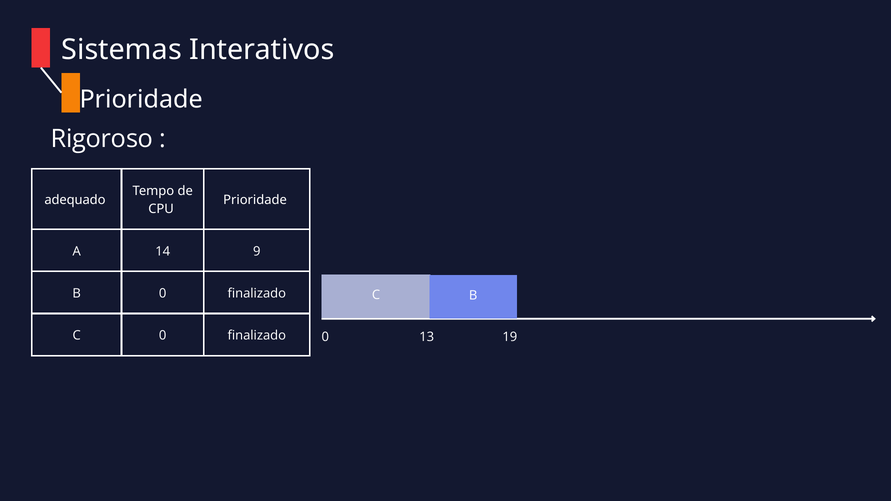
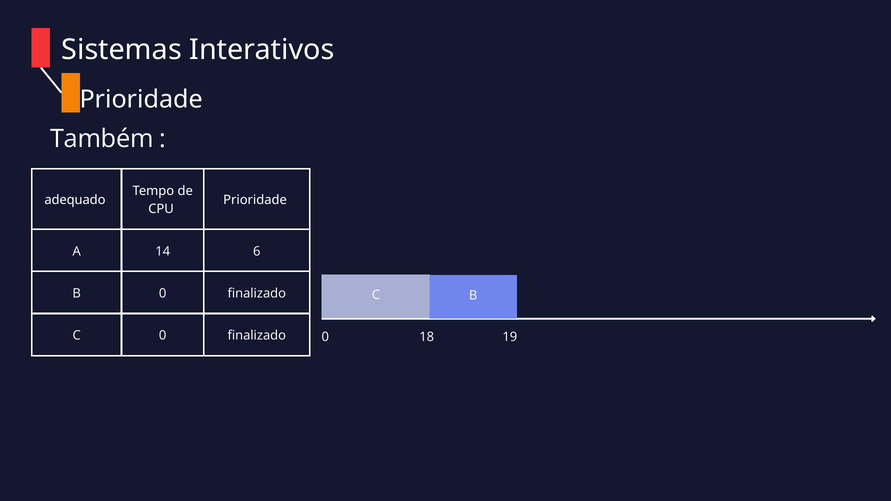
Rigoroso: Rigoroso -> Também (102, 139)
9: 9 -> 6 (257, 251)
13: 13 -> 18 (427, 337)
